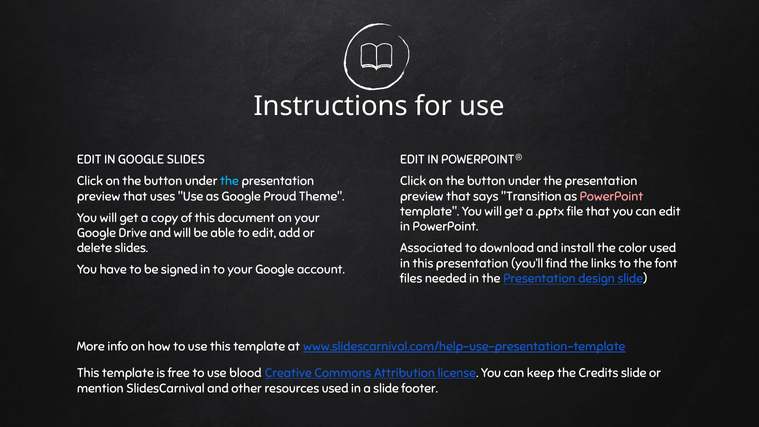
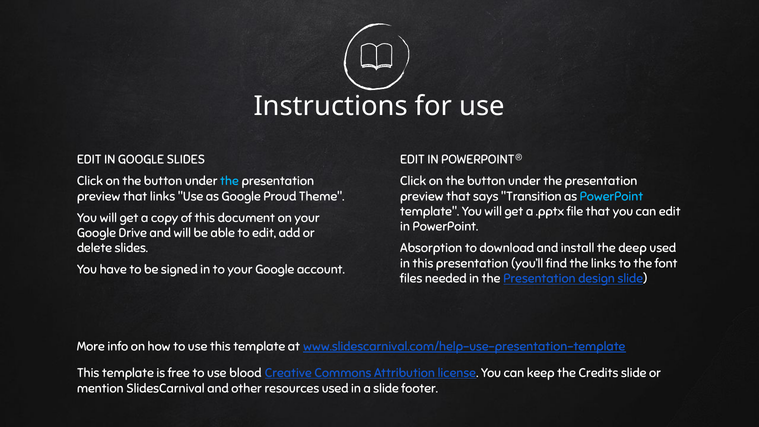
that uses: uses -> links (163, 196)
PowerPoint colour: pink -> light blue (611, 196)
Associated: Associated -> Absorption (431, 248)
color: color -> deep (633, 248)
